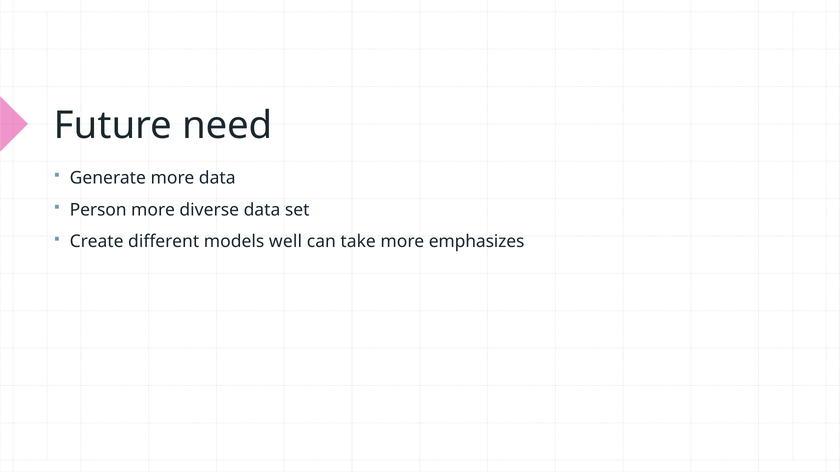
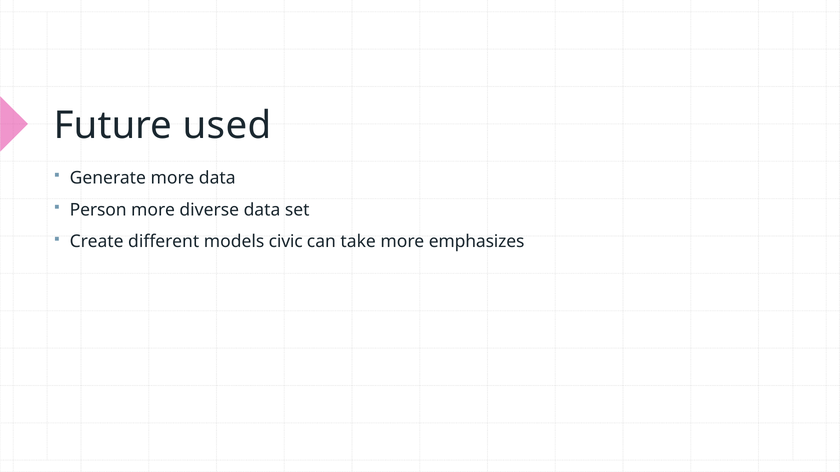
need: need -> used (227, 126)
well: well -> civic (286, 242)
